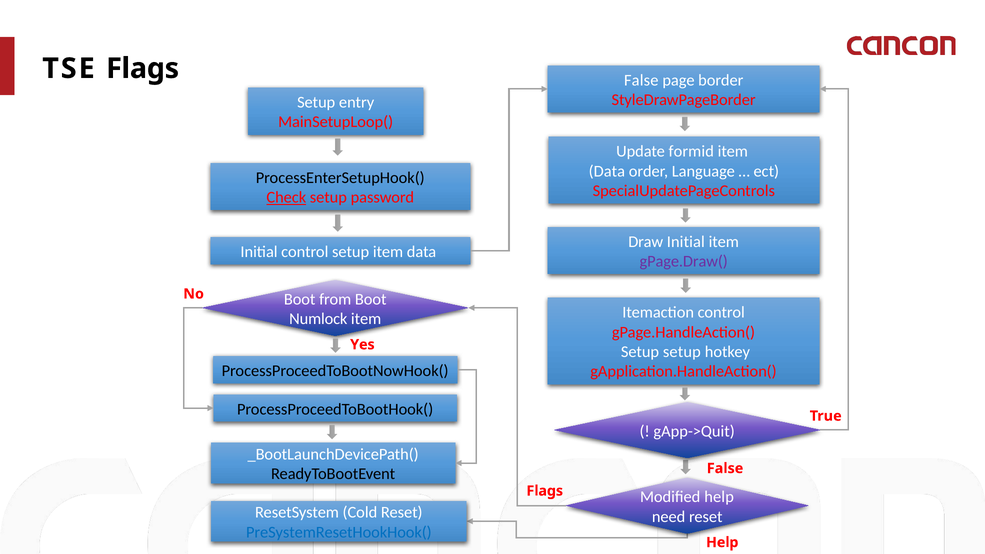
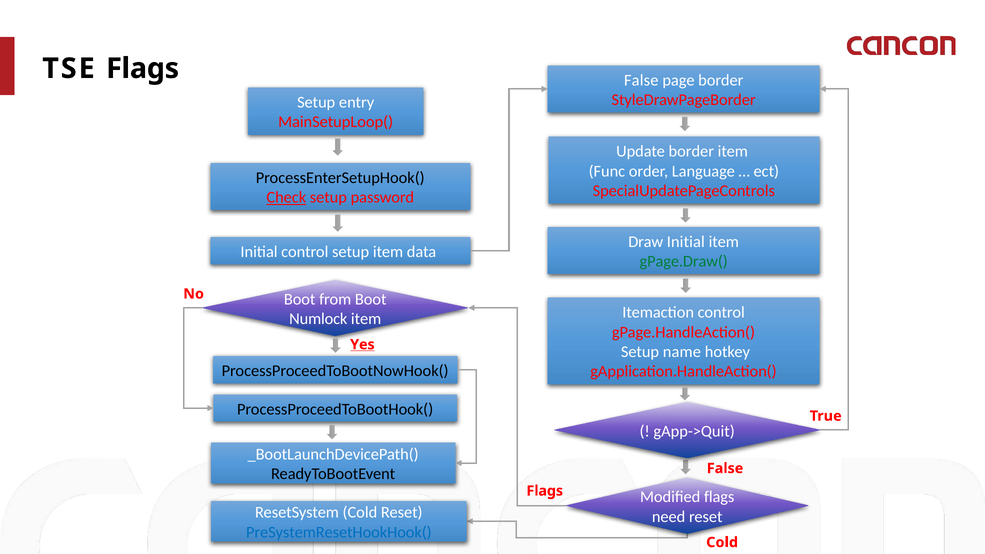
Update formid: formid -> border (691, 152)
Data: Data -> Func (607, 171)
gPage.Draw( colour: purple -> green (684, 262)
Yes underline: none -> present (362, 345)
Setup setup: setup -> name (682, 352)
Modified help: help -> flags (719, 497)
Help: Help -> Cold (722, 542)
